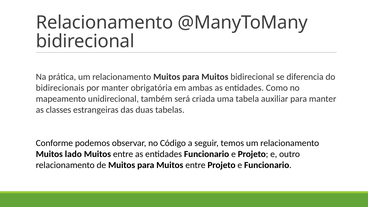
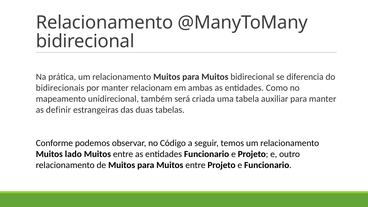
obrigatória: obrigatória -> relacionam (151, 88)
classes: classes -> definir (58, 110)
